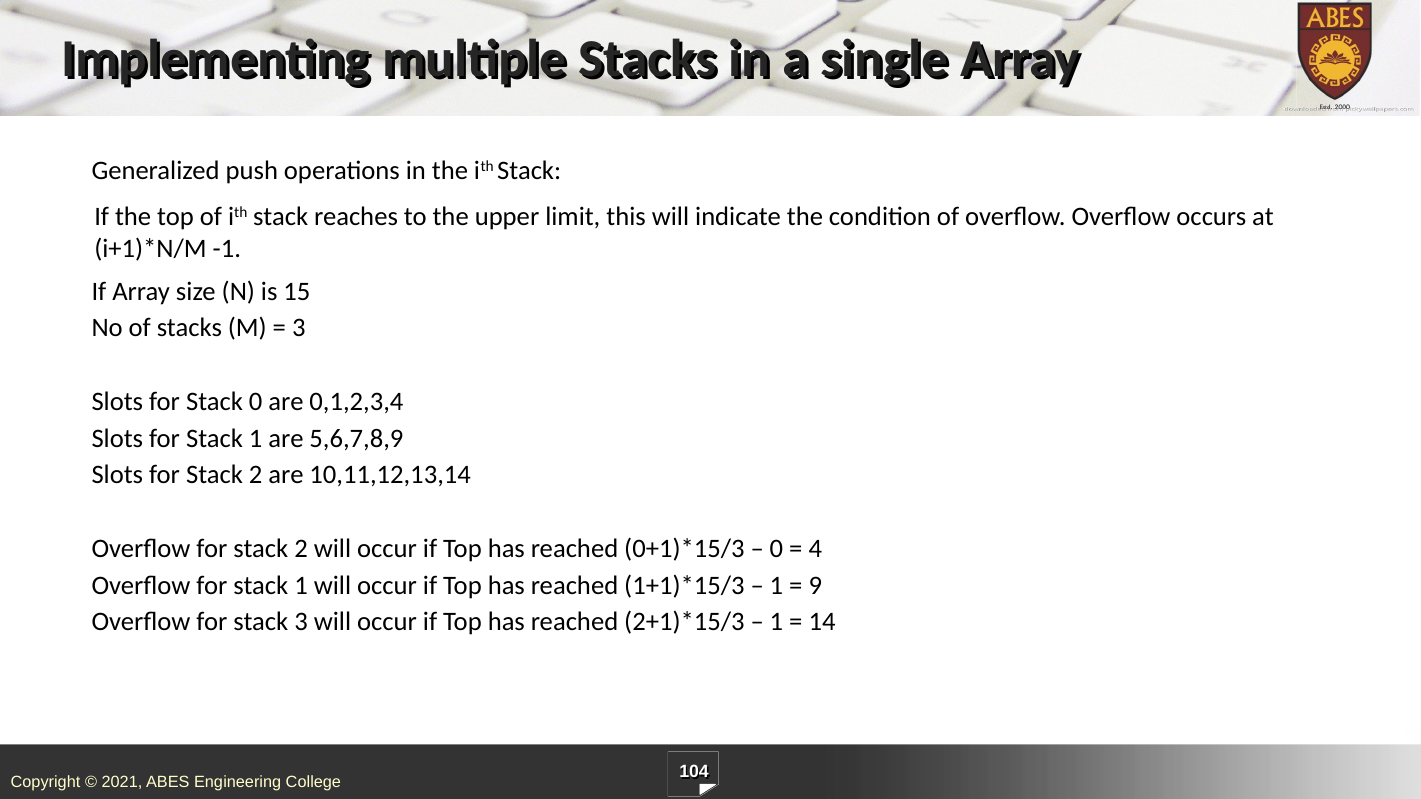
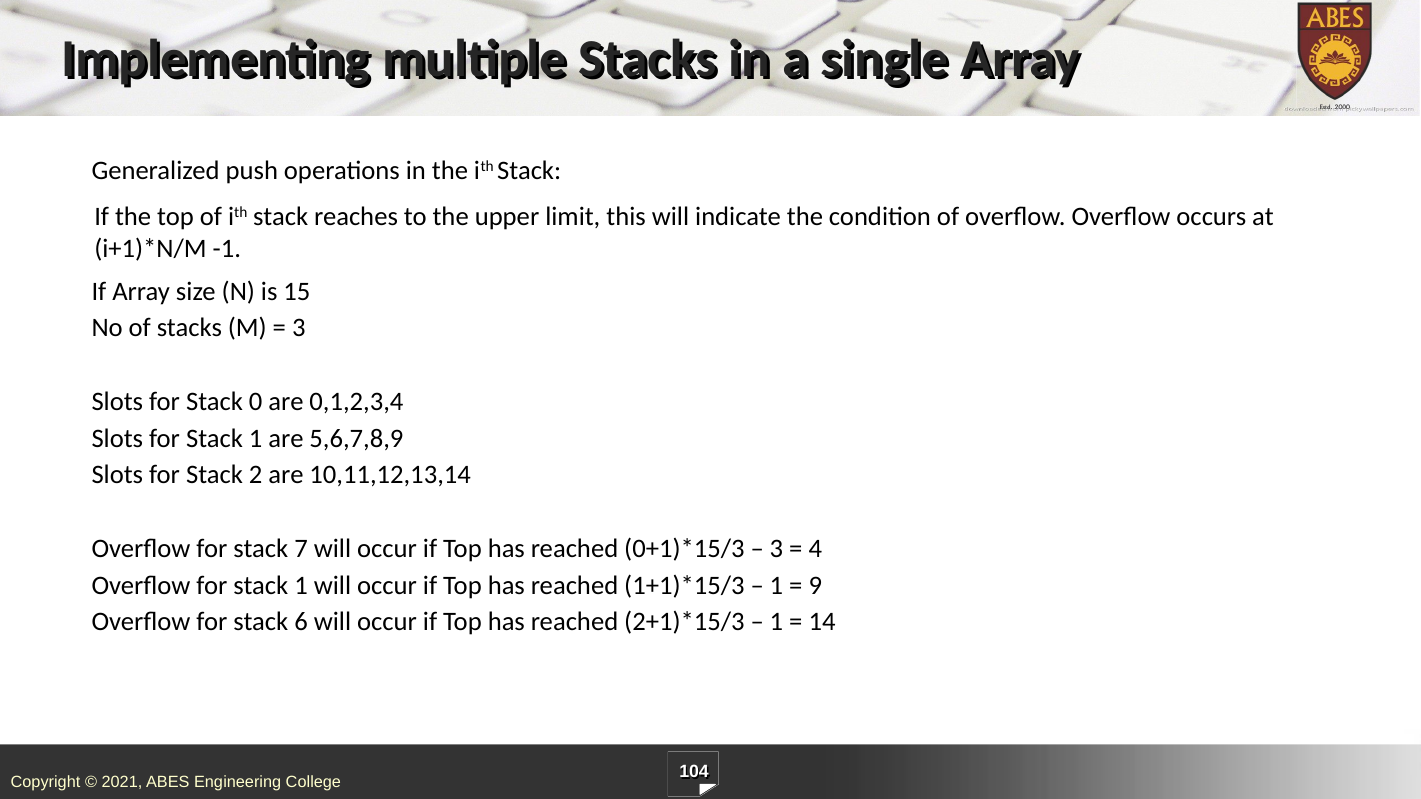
Overflow for stack 2: 2 -> 7 (301, 549)
0: 0 -> 3 (776, 549)
stack 3: 3 -> 6 (301, 622)
